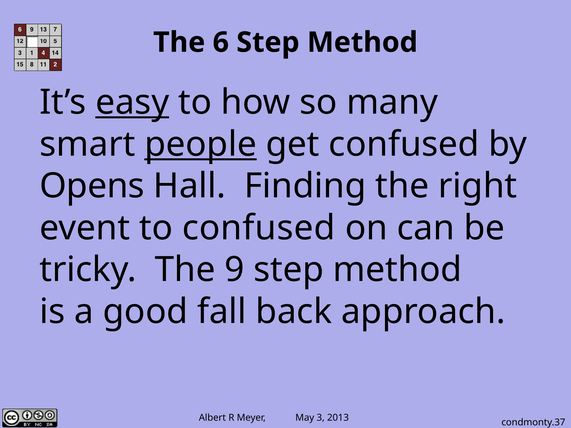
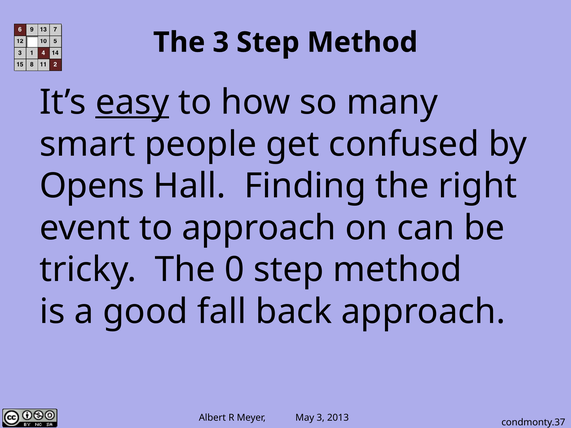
The 6: 6 -> 3 (221, 42)
people underline: present -> none (201, 144)
to confused: confused -> approach (259, 228)
9: 9 -> 0 (234, 270)
